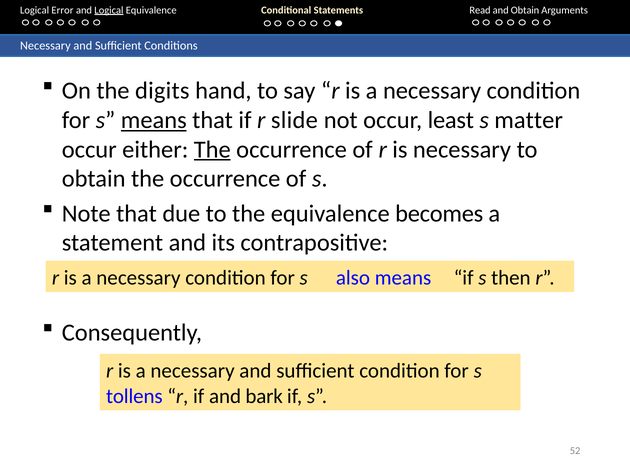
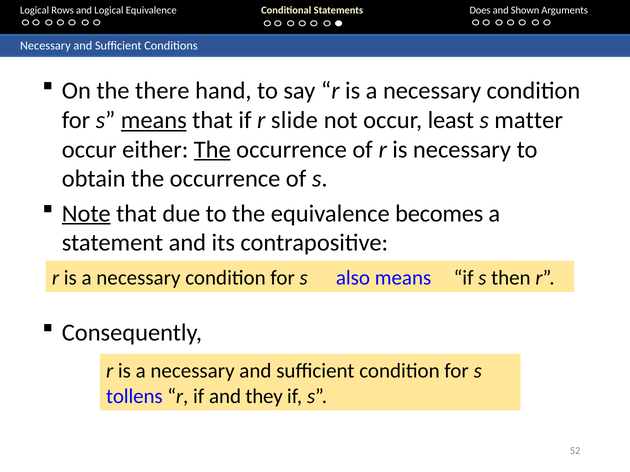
Error: Error -> Rows (63, 10)
Logical underline: present -> none (109, 10)
Read: Read -> Does (480, 10)
and Obtain: Obtain -> Shown (525, 10)
digits: digits -> there (162, 91)
Note underline: none -> present (86, 214)
bark: bark -> they (264, 397)
